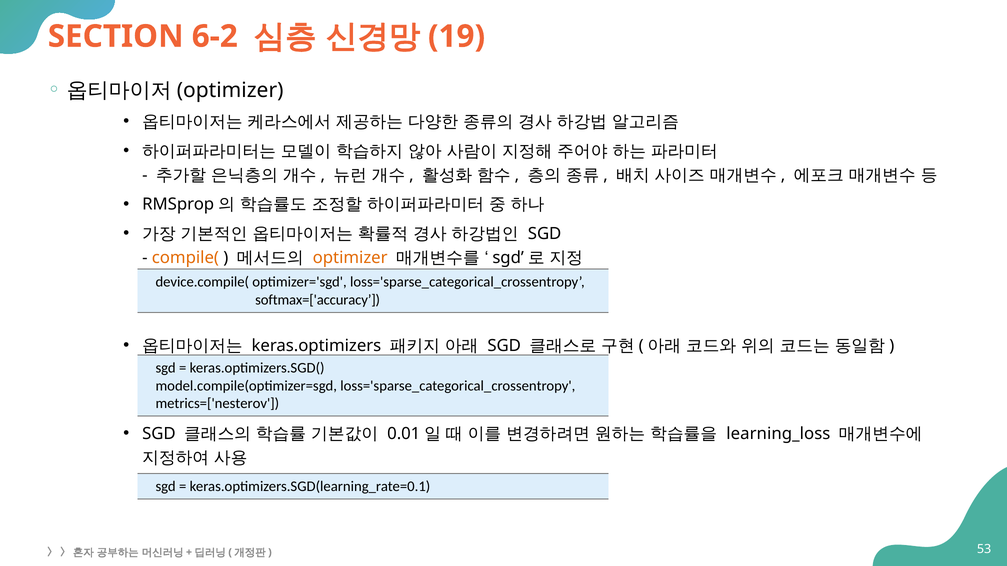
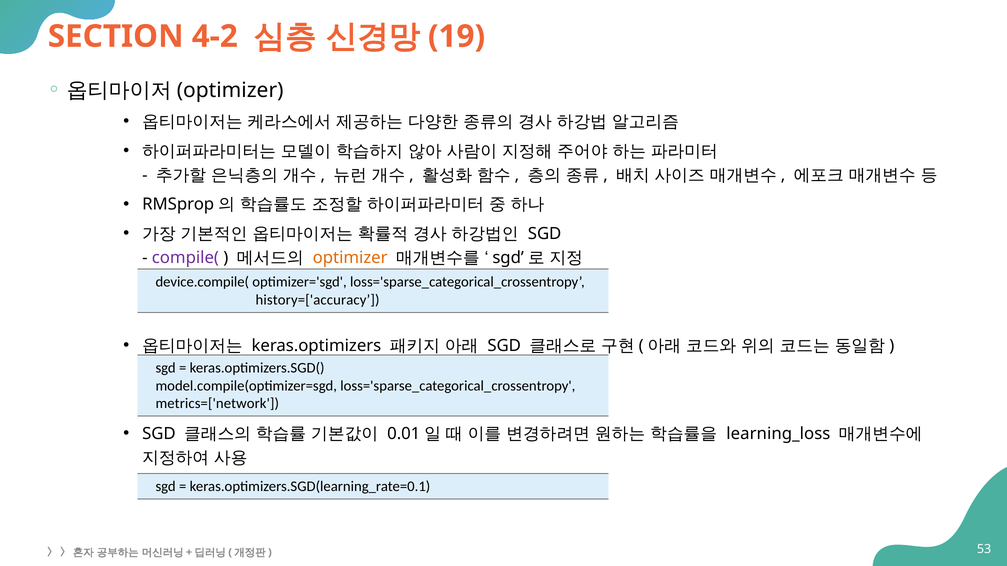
6-2: 6-2 -> 4-2 (215, 36)
compile( colour: orange -> purple (185, 258)
softmax=['accuracy: softmax=['accuracy -> history=['accuracy (318, 300)
metrics=['nesterov: metrics=['nesterov -> metrics=['network (217, 404)
